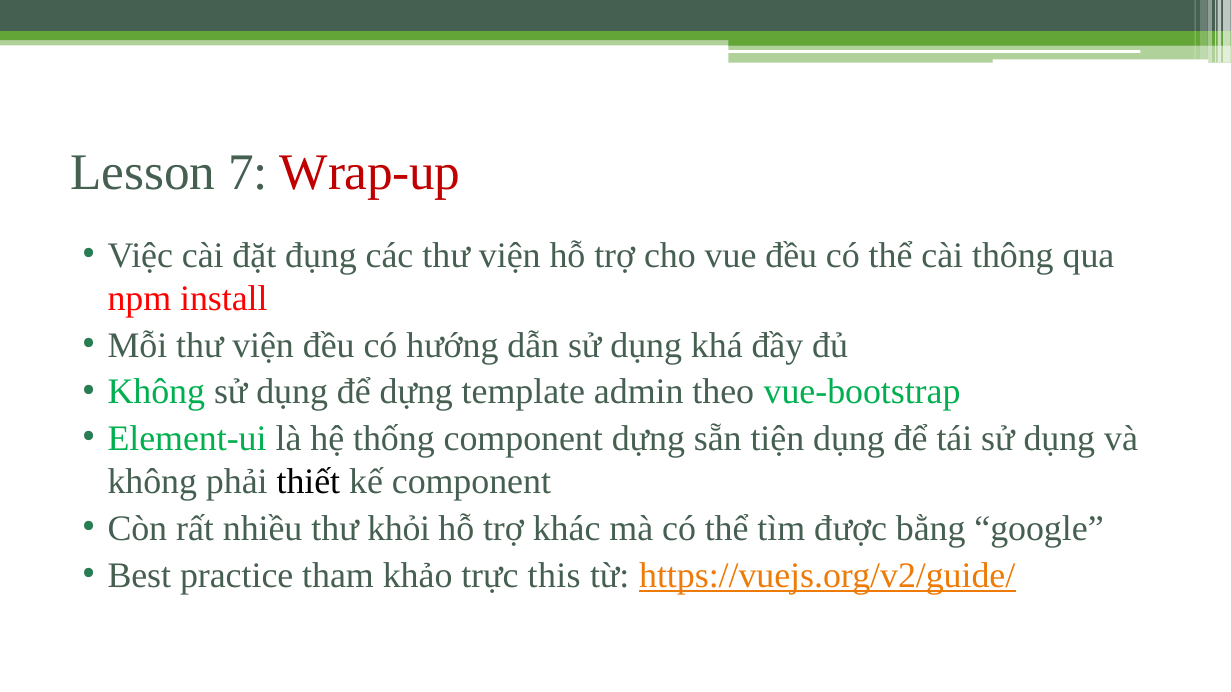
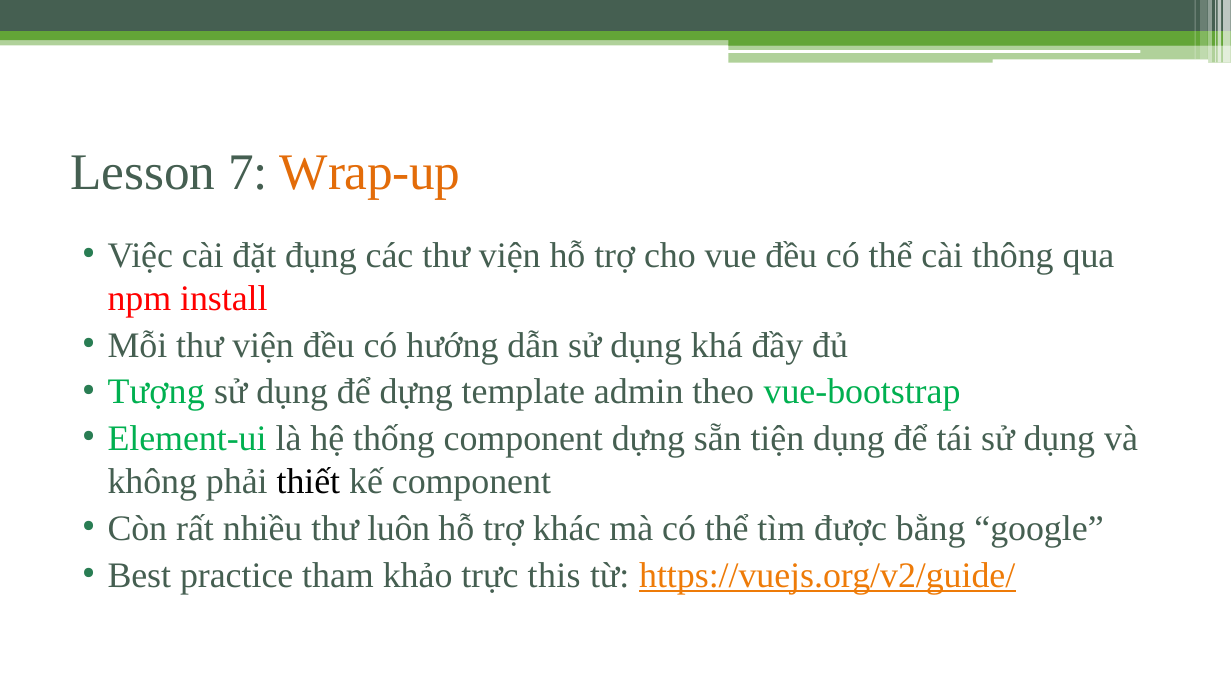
Wrap-up colour: red -> orange (370, 173)
Không: Không -> Tượng (156, 392)
khỏi: khỏi -> luôn (399, 529)
